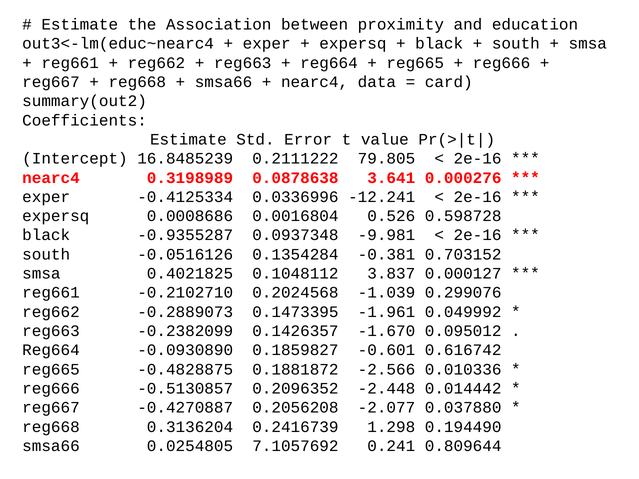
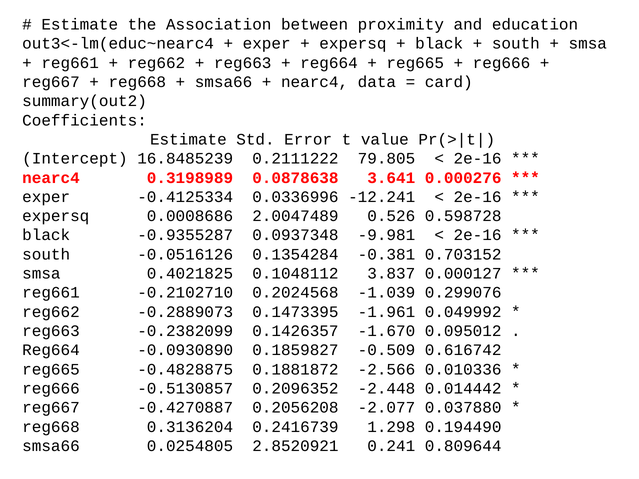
0.0016804: 0.0016804 -> 2.0047489 (295, 216)
-0.601: -0.601 -> -0.509 (386, 350)
7.1057692: 7.1057692 -> 2.8520921 (295, 446)
